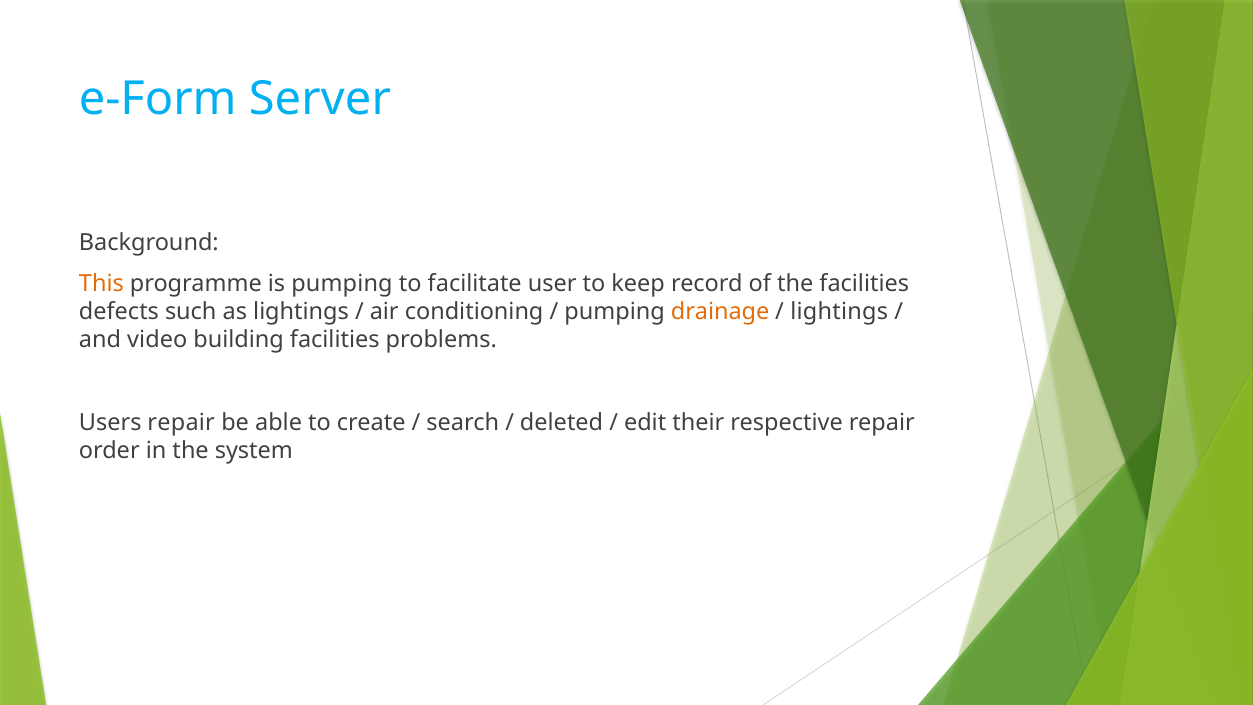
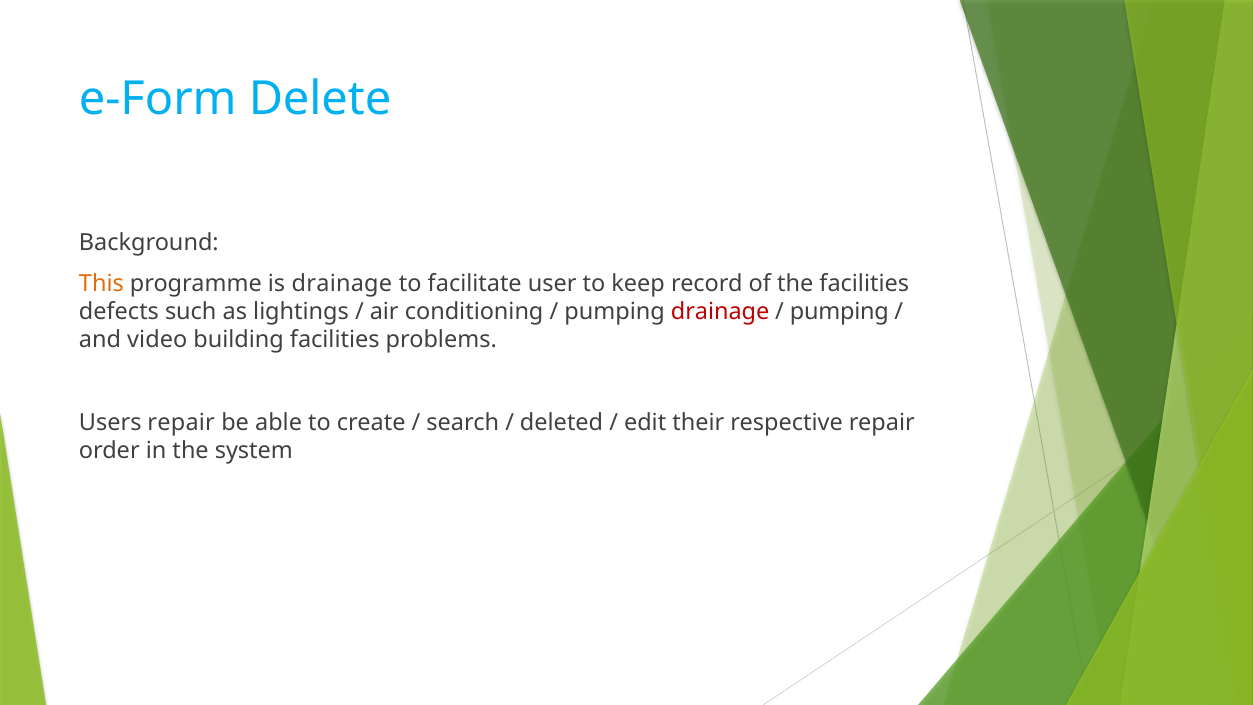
Server: Server -> Delete (320, 99)
is pumping: pumping -> drainage (342, 284)
drainage colour: orange -> red (720, 312)
lightings: lightings -> pumping (839, 312)
